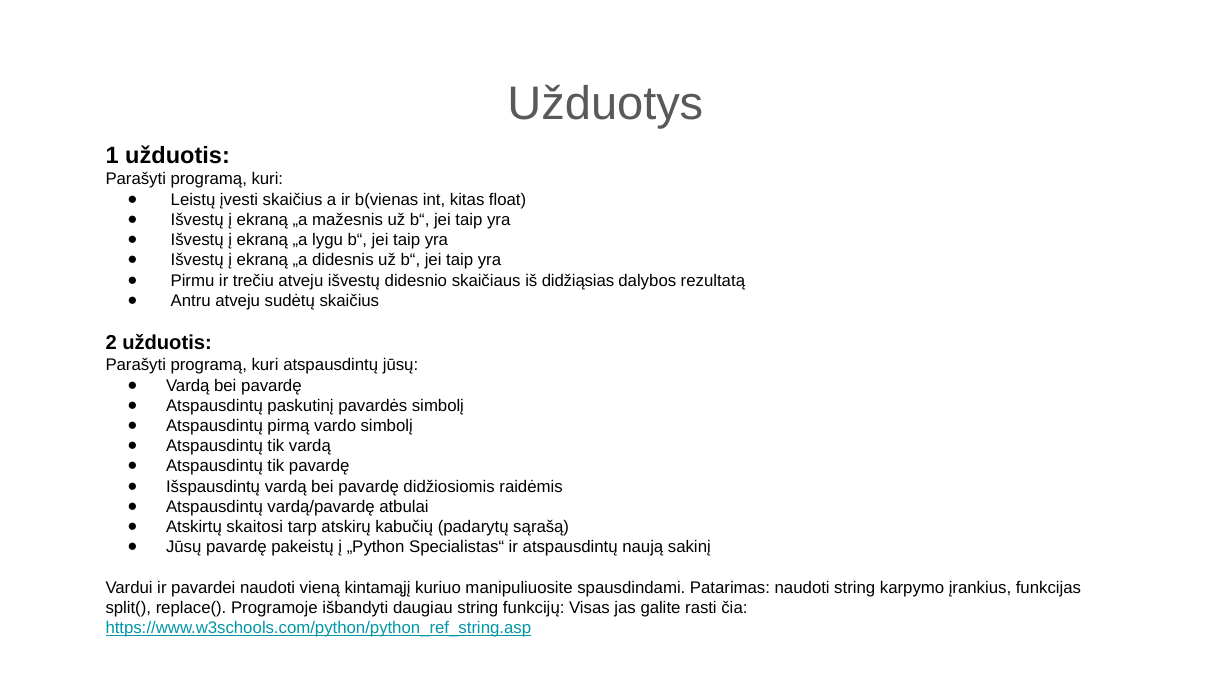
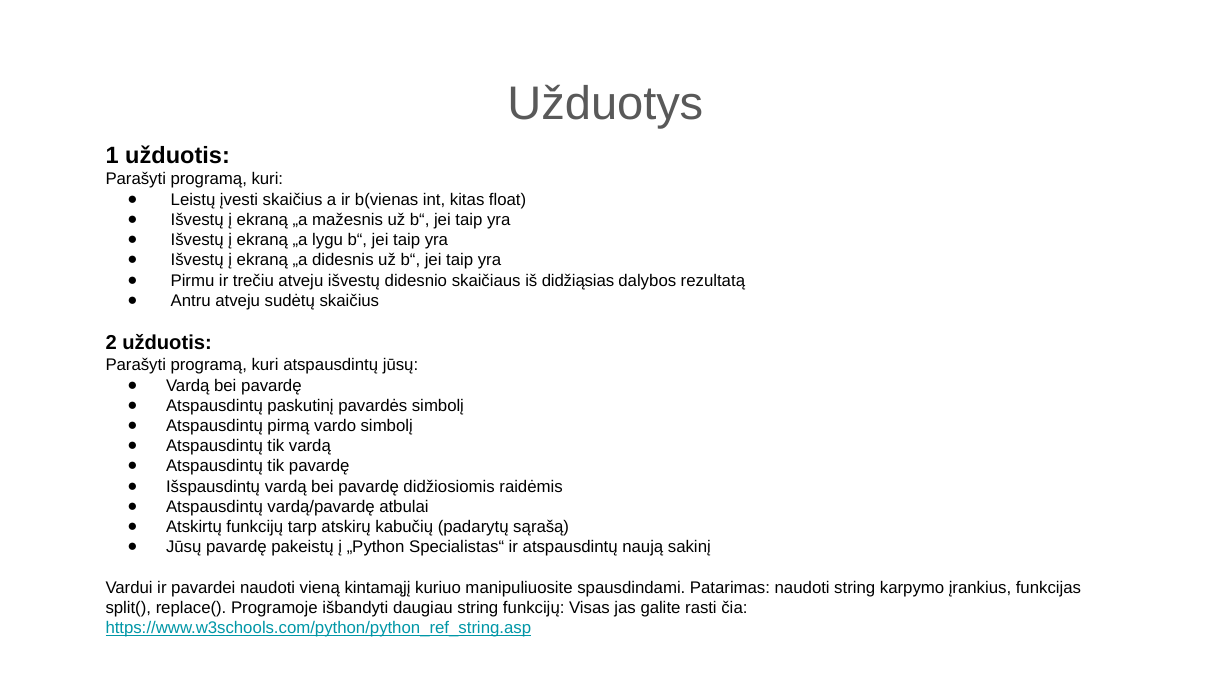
Atskirtų skaitosi: skaitosi -> funkcijų (255, 527)
